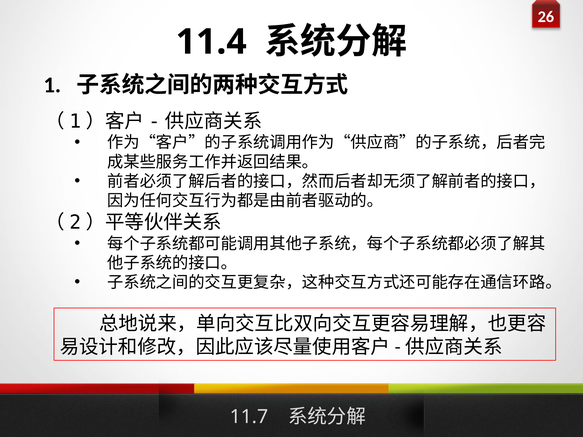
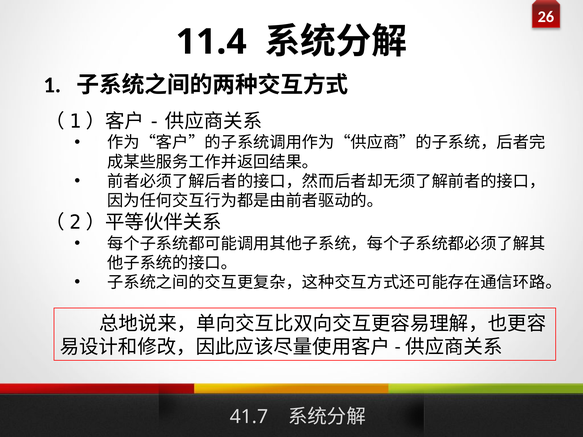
11.7: 11.7 -> 41.7 (249, 417)
